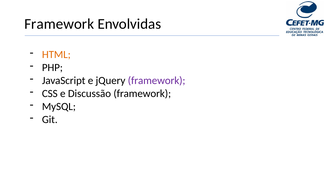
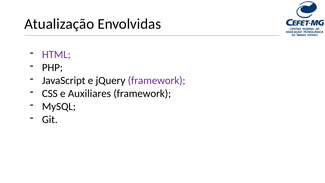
Framework: Framework -> Atualização (59, 24)
HTML colour: orange -> purple (56, 54)
Discussão: Discussão -> Auxiliares (89, 93)
